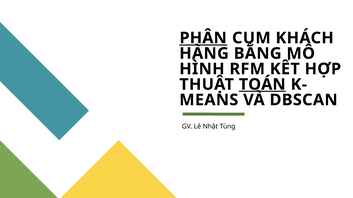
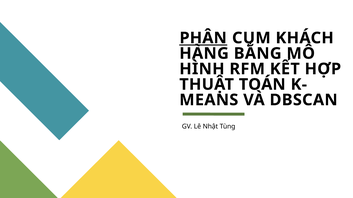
TOÁN underline: present -> none (262, 85)
